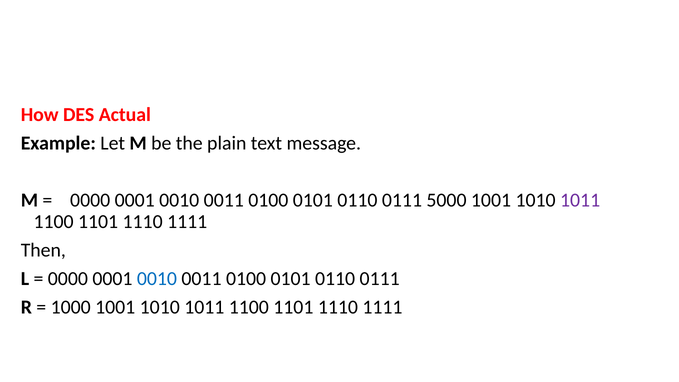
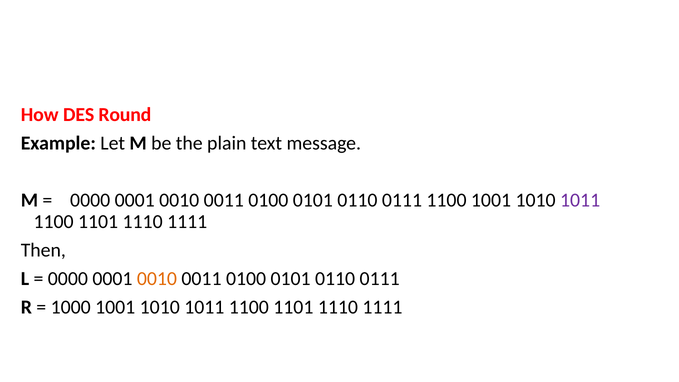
Actual: Actual -> Round (125, 115)
0111 5000: 5000 -> 1100 (446, 200)
0010 colour: blue -> orange (157, 279)
